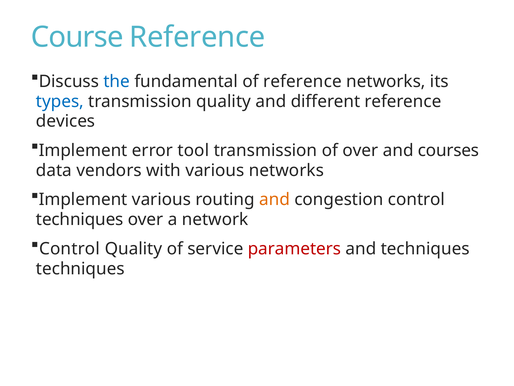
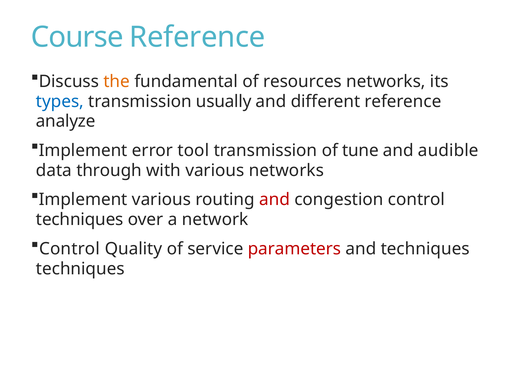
the colour: blue -> orange (117, 81)
of reference: reference -> resources (303, 81)
transmission quality: quality -> usually (224, 101)
devices: devices -> analyze (66, 121)
of over: over -> tune (360, 150)
courses: courses -> audible (448, 150)
vendors: vendors -> through (109, 170)
and colour: orange -> red (275, 199)
